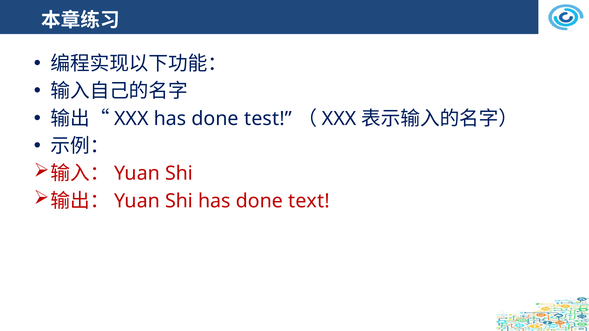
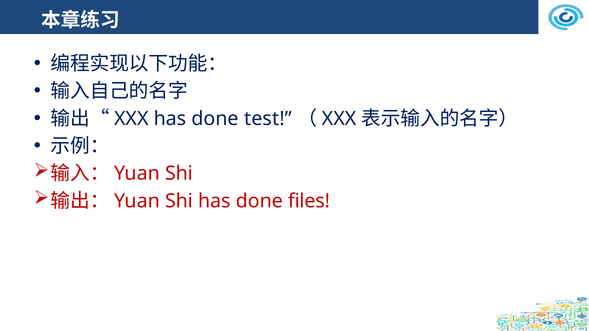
text: text -> files (309, 201)
